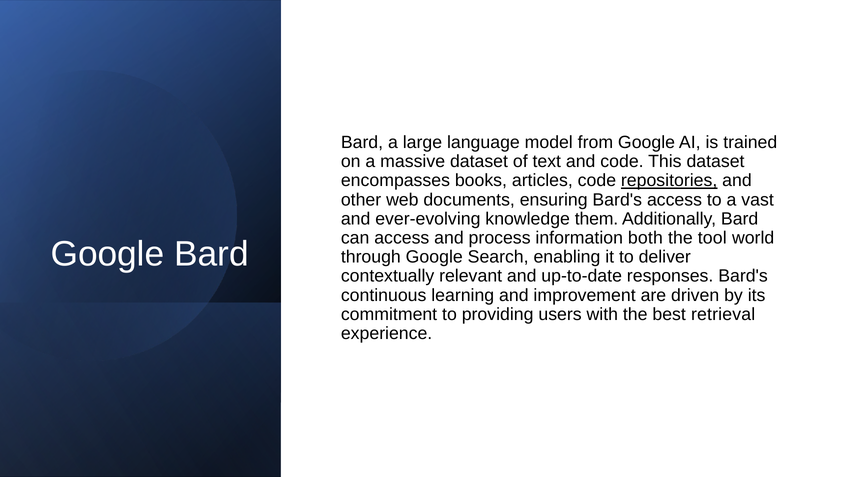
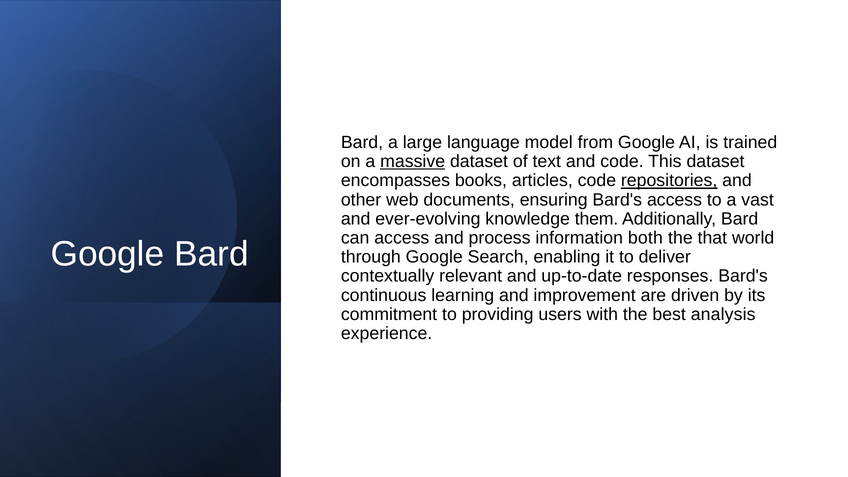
massive underline: none -> present (413, 162)
tool: tool -> that (712, 238)
retrieval: retrieval -> analysis (723, 314)
